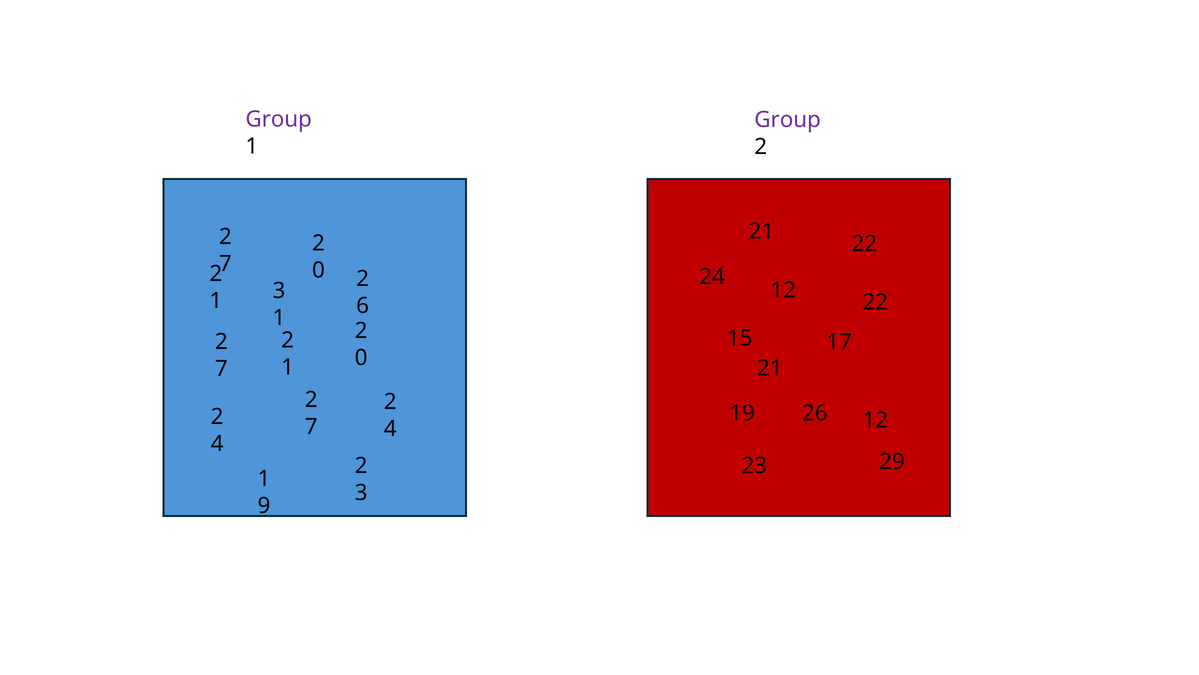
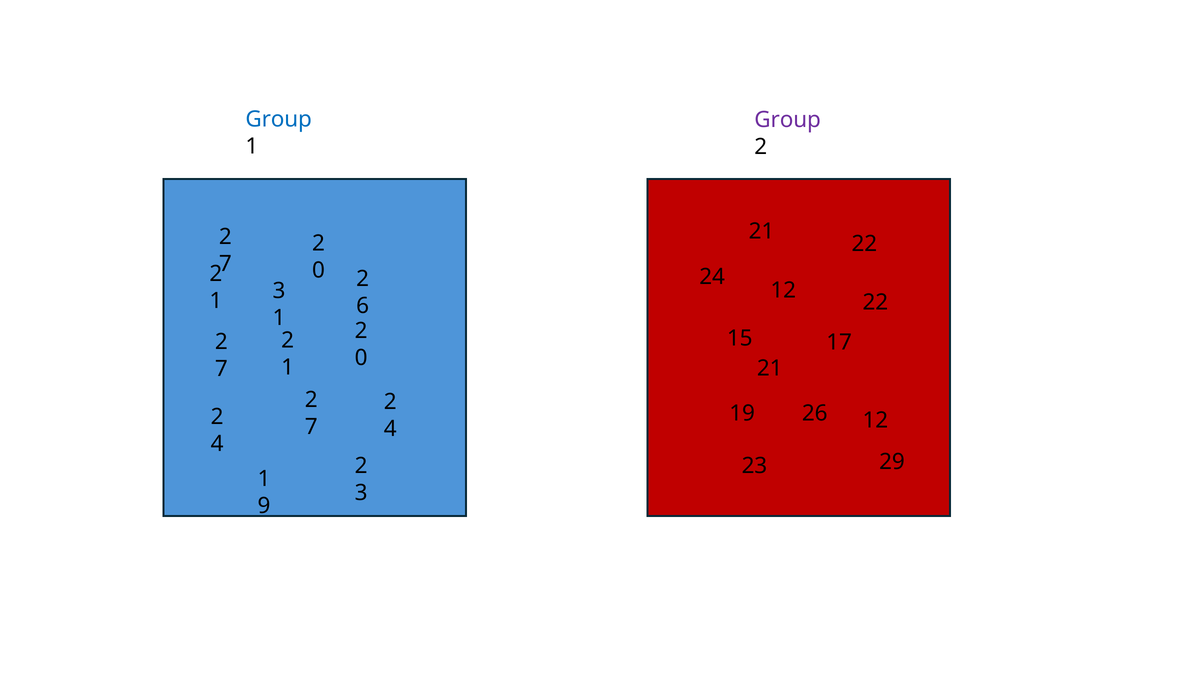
Group colour: purple -> blue (279, 119)
